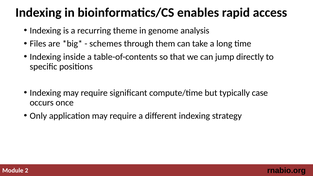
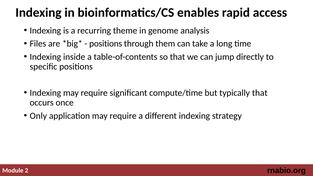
schemes: schemes -> positions (106, 44)
typically case: case -> that (260, 93)
